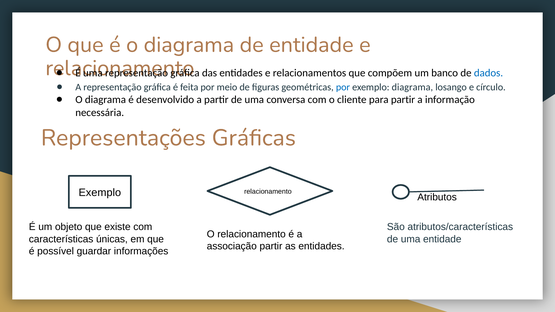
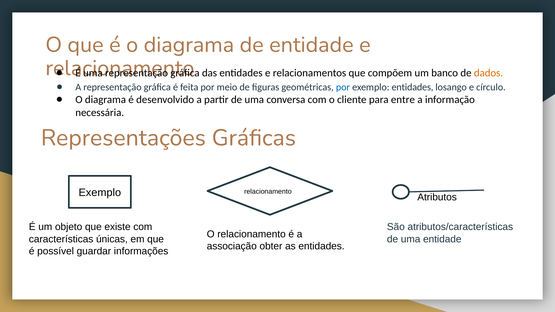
dados colour: blue -> orange (489, 73)
exemplo diagrama: diagrama -> entidades (412, 87)
para partir: partir -> entre (403, 100)
associação partir: partir -> obter (271, 246)
